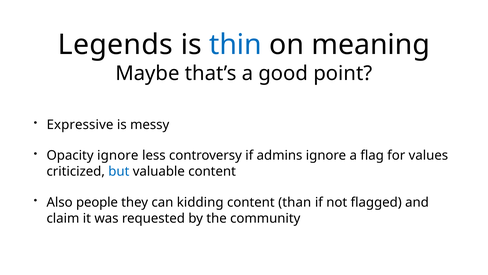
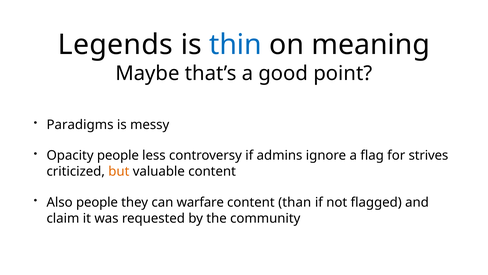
Expressive: Expressive -> Paradigms (80, 124)
Opacity ignore: ignore -> people (118, 155)
values: values -> strives (428, 155)
but colour: blue -> orange (119, 171)
kidding: kidding -> warfare (200, 202)
